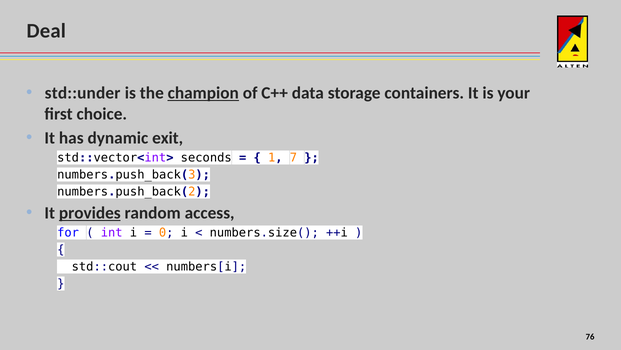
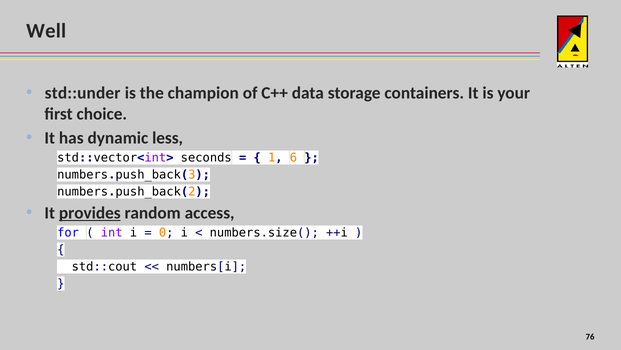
Deal: Deal -> Well (46, 31)
champion underline: present -> none (203, 93)
exit: exit -> less (168, 138)
7: 7 -> 6 (293, 158)
